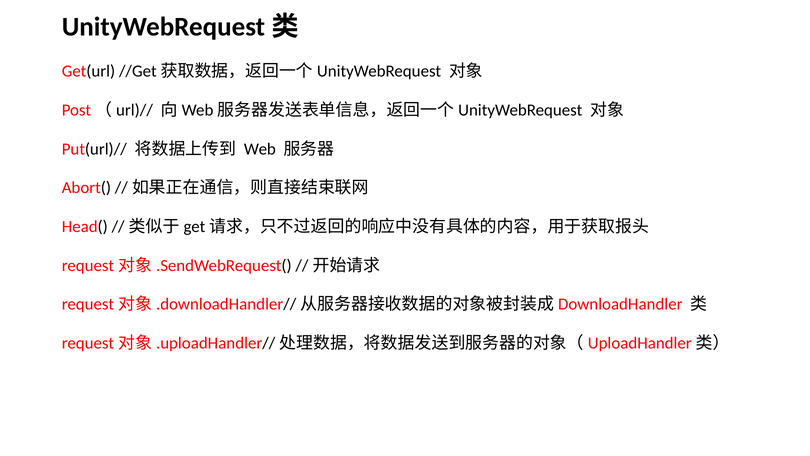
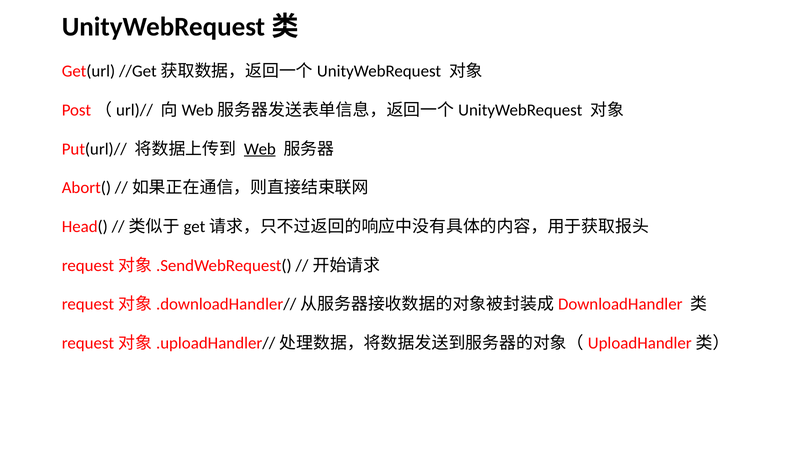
Web underline: none -> present (260, 149)
